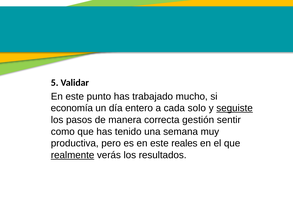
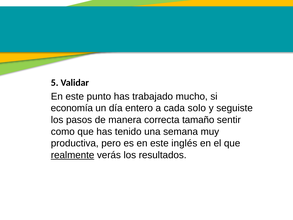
seguiste underline: present -> none (235, 108)
gestión: gestión -> tamaño (198, 120)
reales: reales -> inglés (184, 143)
